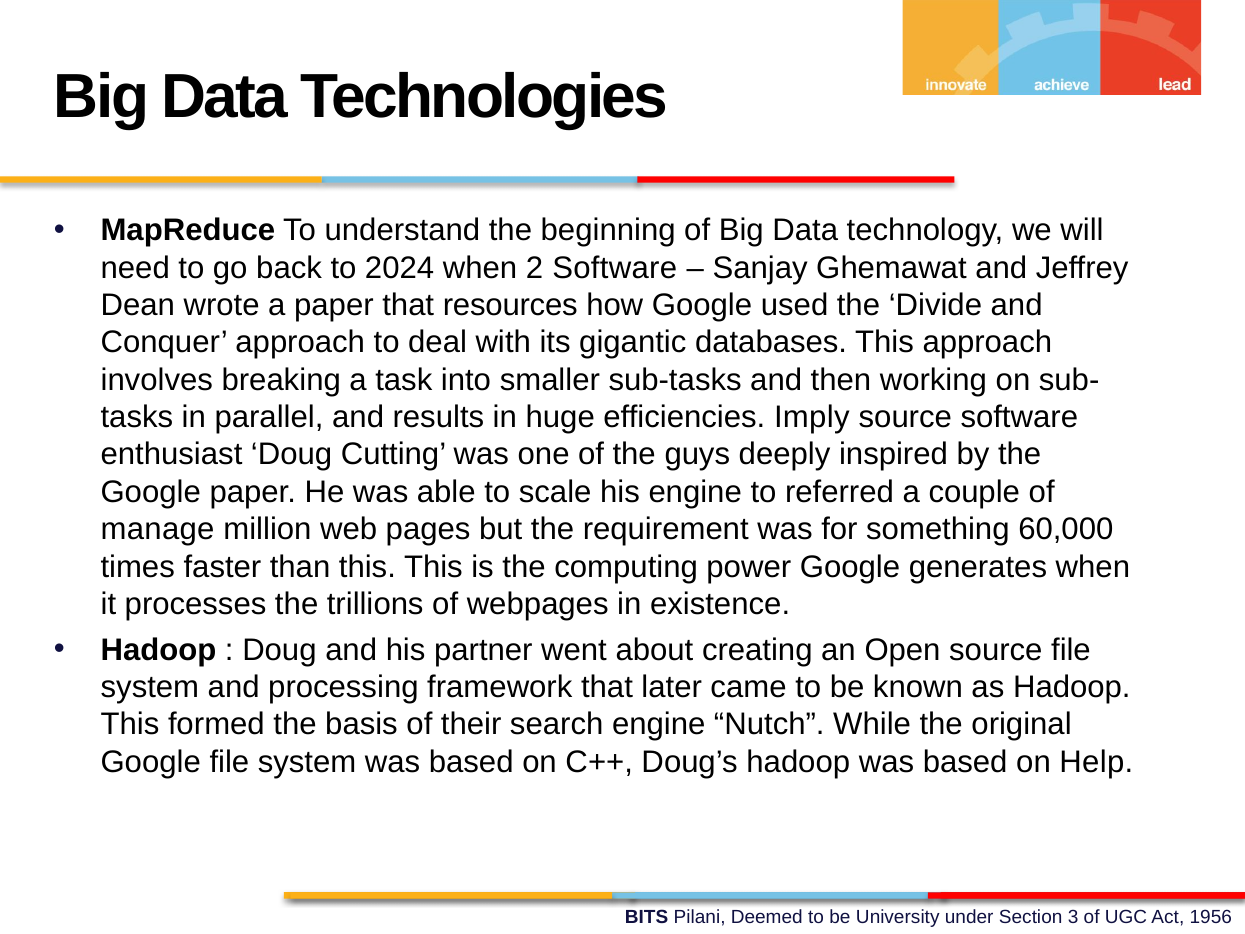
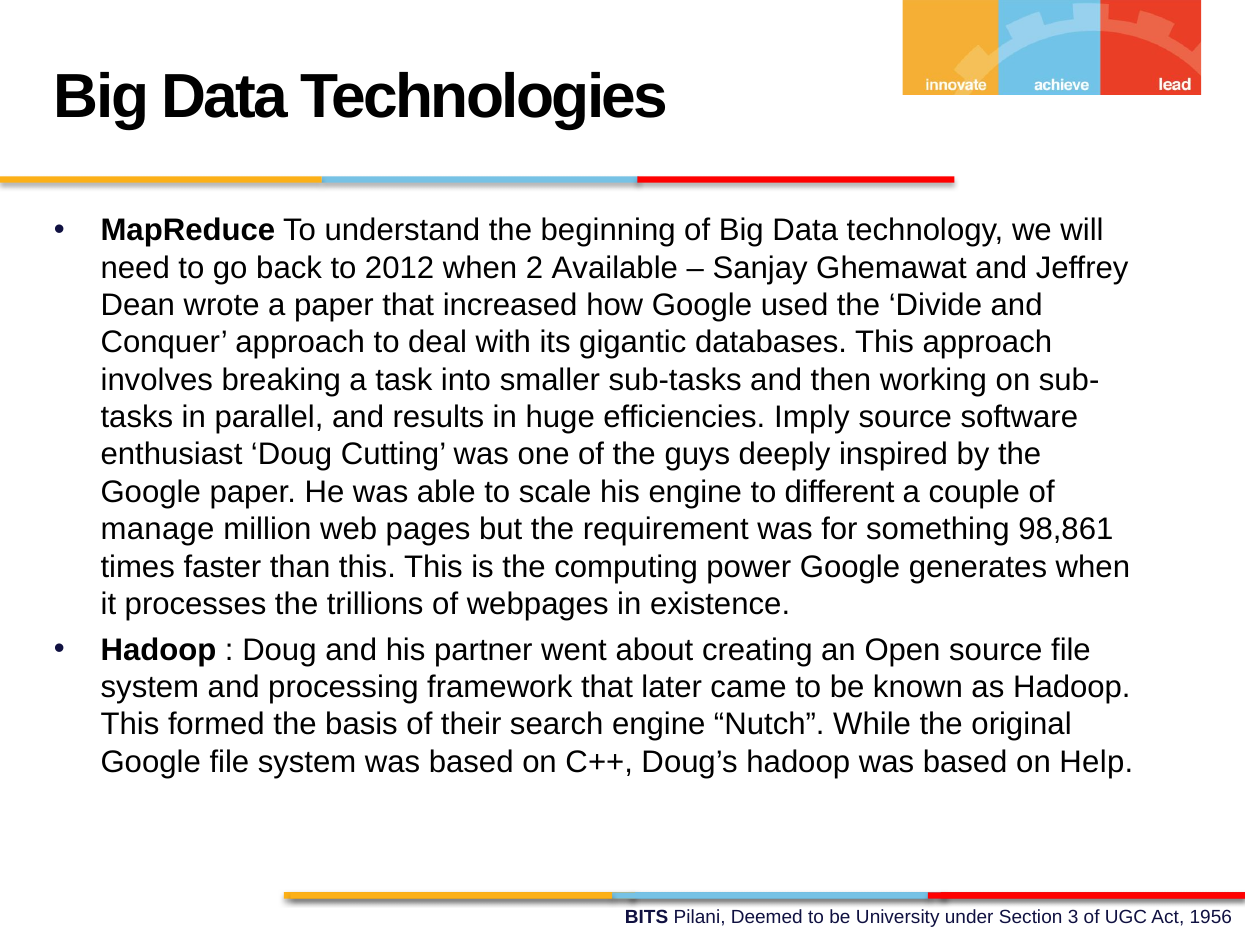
2024: 2024 -> 2012 (400, 268)
2 Software: Software -> Available (615, 268)
resources: resources -> increased (510, 305)
referred: referred -> different (840, 492)
60,000: 60,000 -> 98,861 (1066, 529)
